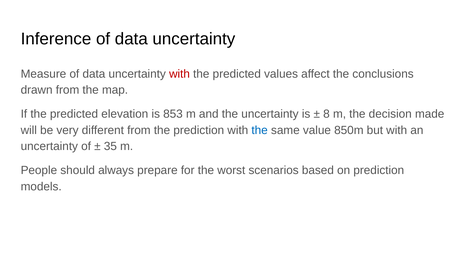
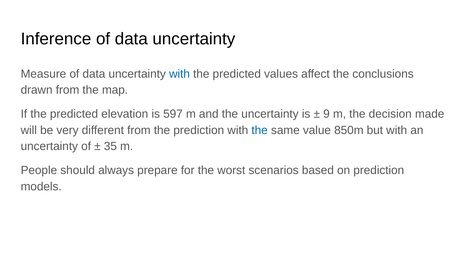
with colour: red -> blue (180, 74)
853: 853 -> 597 (173, 114)
8: 8 -> 9 (327, 114)
